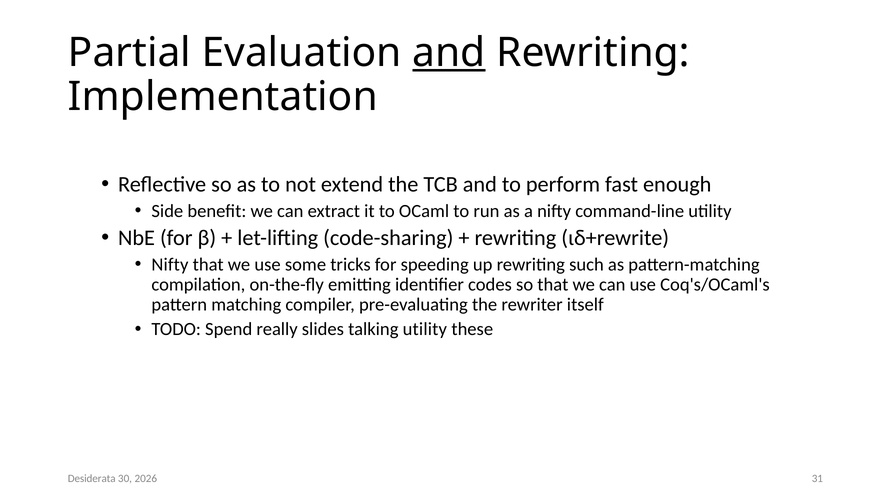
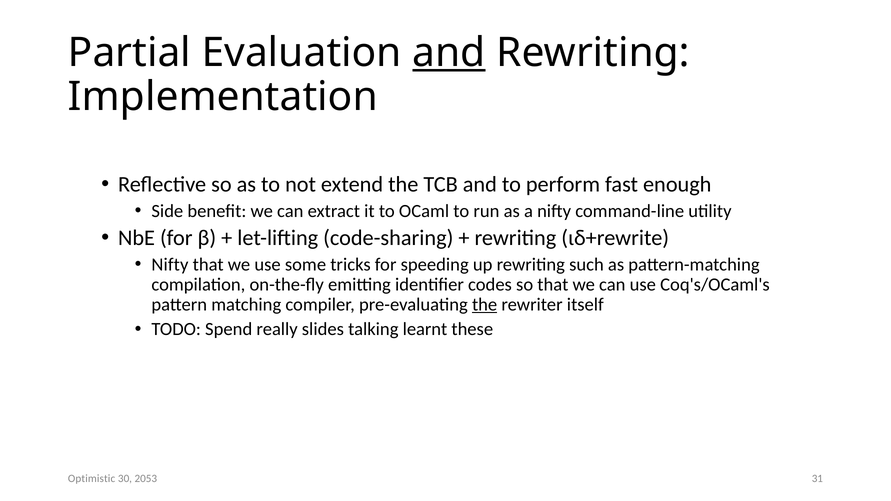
the underline: none -> present (485, 305)
talking utility: utility -> learnt (425, 329)
Desiderata: Desiderata -> Optimistic (92, 479)
2026: 2026 -> 2053 (146, 479)
